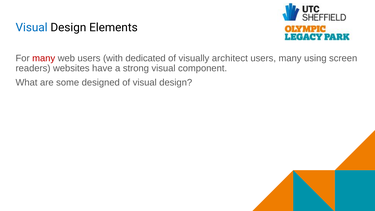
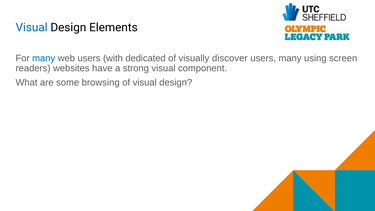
many colour: red -> blue (44, 58)
architect: architect -> discover (230, 58)
designed: designed -> browsing (101, 82)
